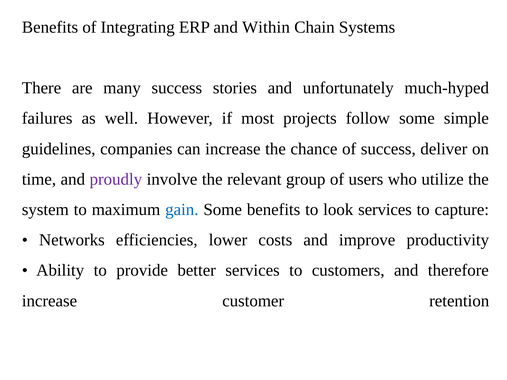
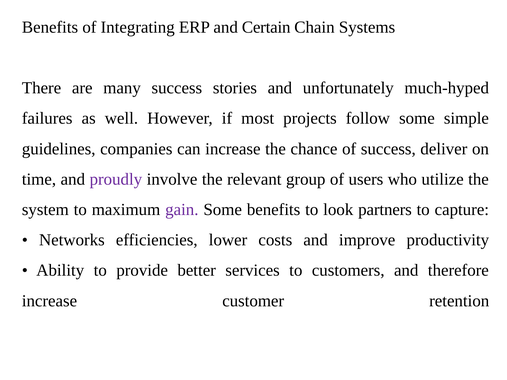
Within: Within -> Certain (266, 27)
gain colour: blue -> purple (182, 210)
look services: services -> partners (385, 210)
